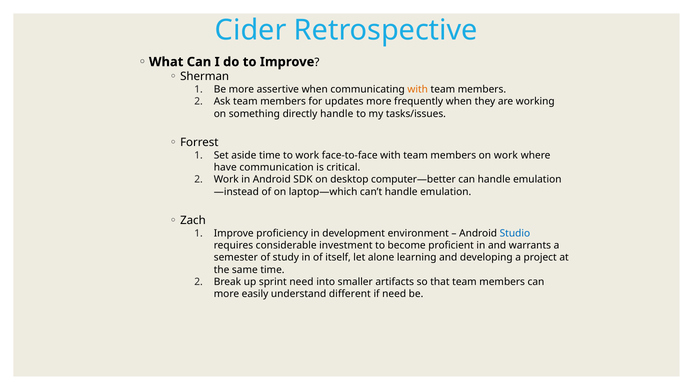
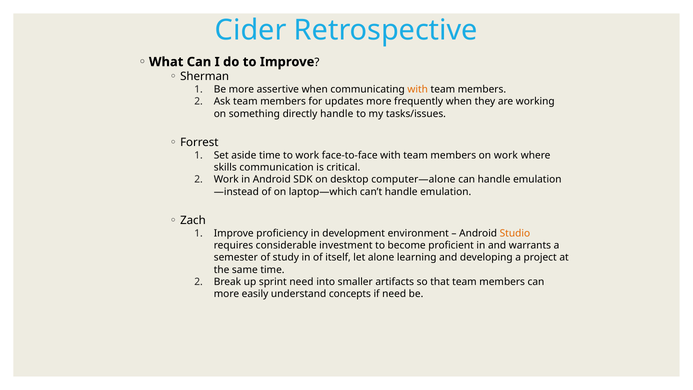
have: have -> skills (225, 167)
computer—better: computer—better -> computer—alone (413, 179)
Studio colour: blue -> orange (515, 233)
different: different -> concepts (350, 294)
